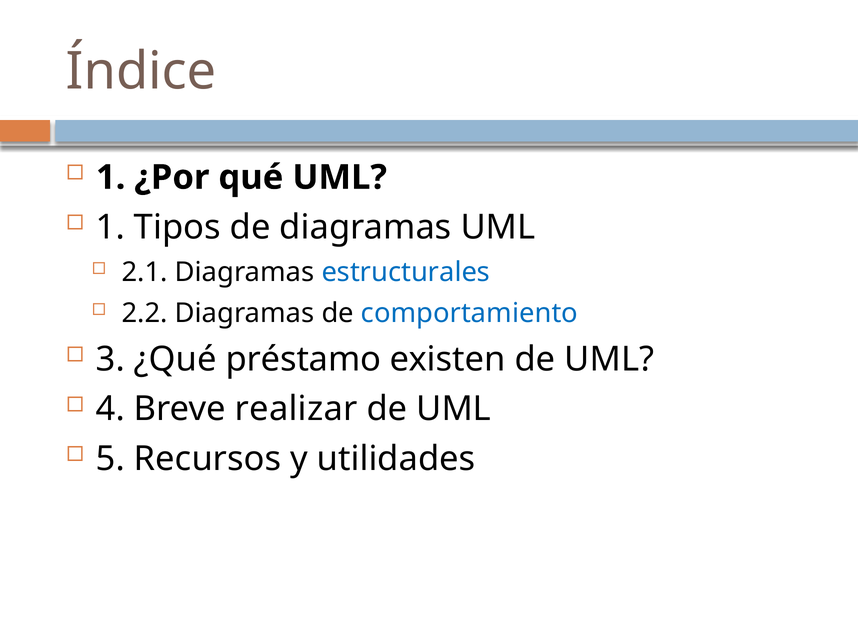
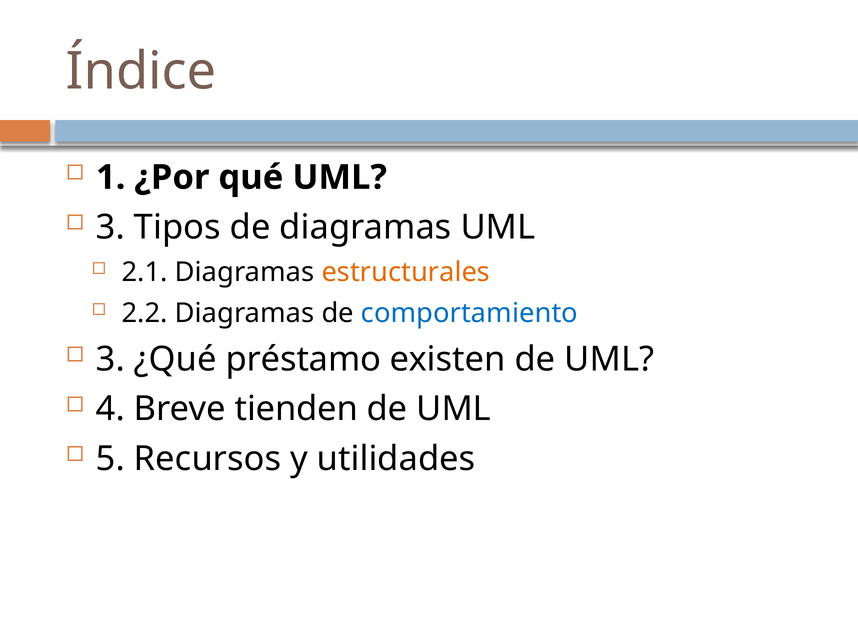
1: 1 -> 3 (110, 227)
estructurales colour: blue -> orange (406, 272)
realizar: realizar -> tienden (296, 409)
